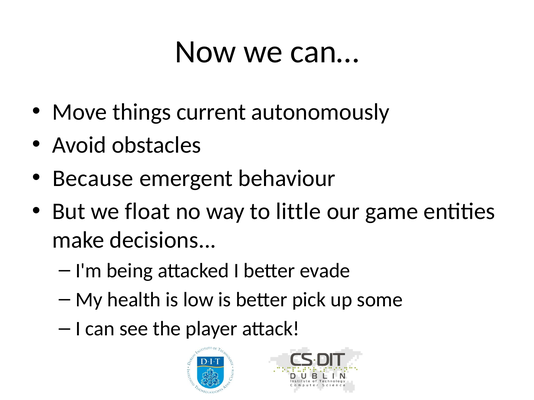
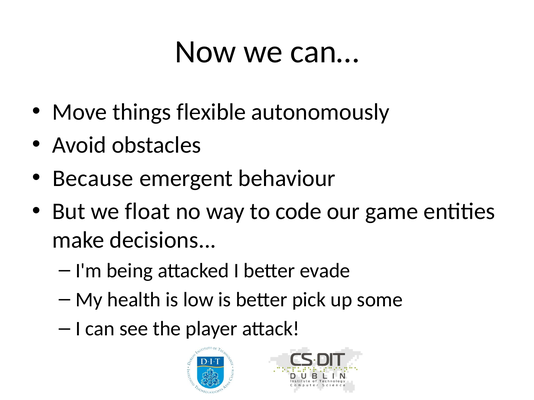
current: current -> flexible (211, 112)
little: little -> code (299, 212)
